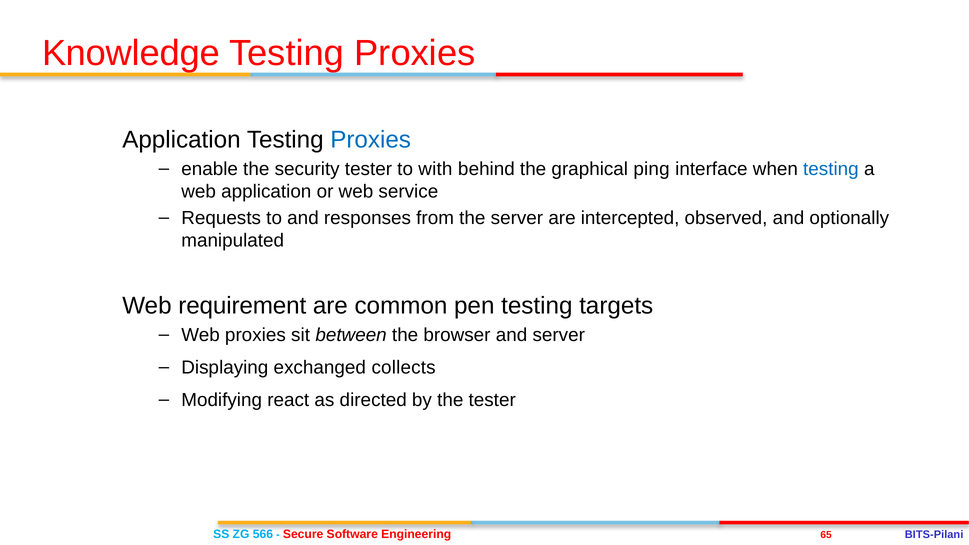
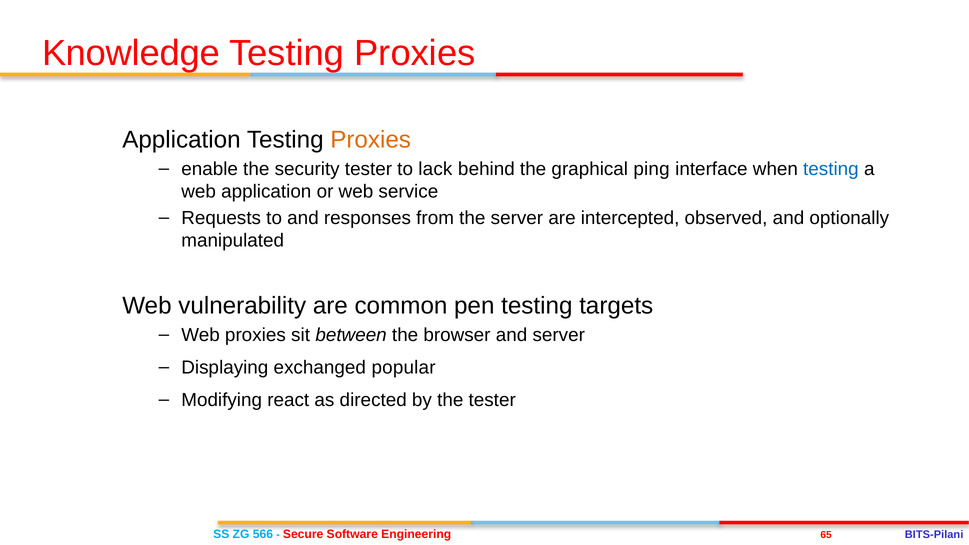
Proxies colour: blue -> orange (371, 140)
with: with -> lack (435, 169)
requirement: requirement -> vulnerability (242, 306)
collects: collects -> popular (404, 367)
